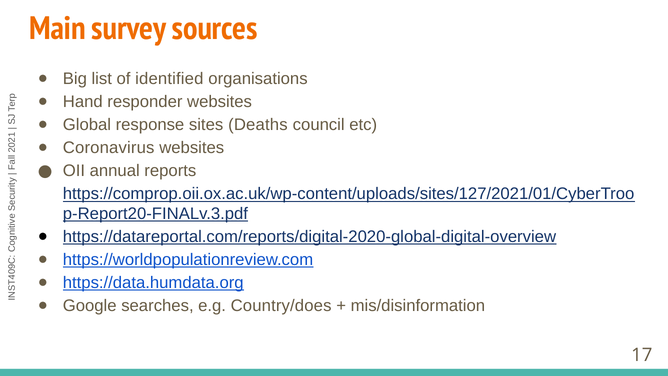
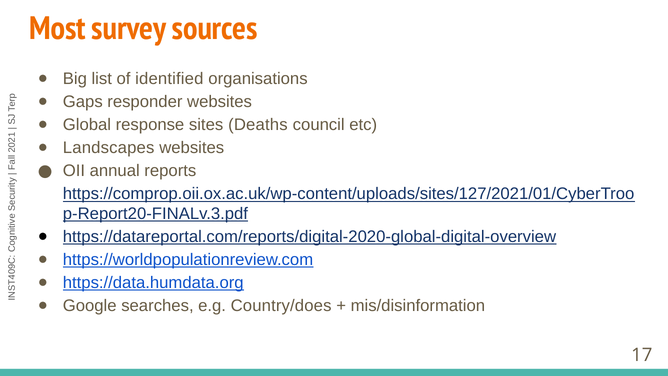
Main: Main -> Most (58, 28)
Hand: Hand -> Gaps (83, 102)
Coronavirus: Coronavirus -> Landscapes (109, 148)
